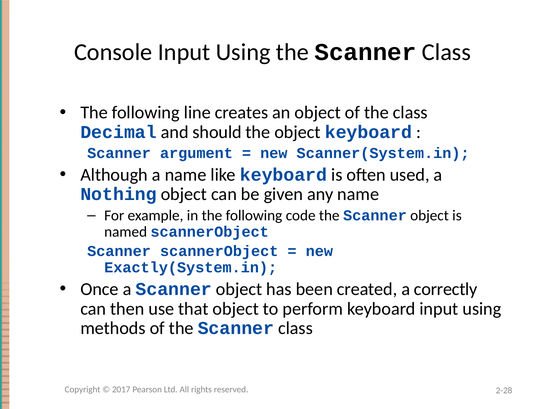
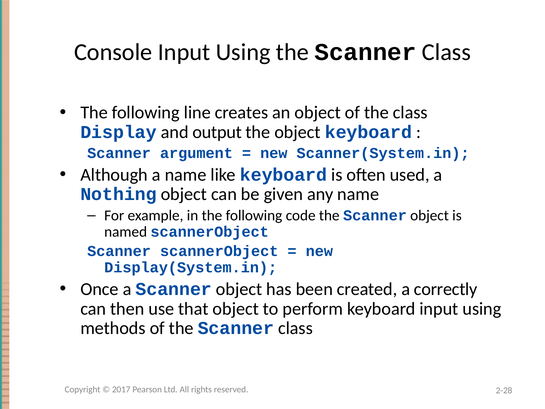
Decimal: Decimal -> Display (119, 132)
should: should -> output (217, 132)
Exactly(System.in: Exactly(System.in -> Display(System.in (191, 267)
